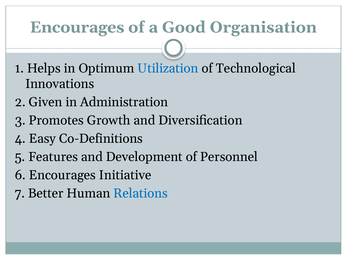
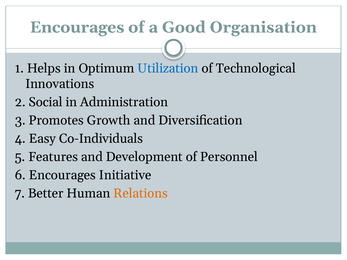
Given: Given -> Social (46, 102)
Co-Definitions: Co-Definitions -> Co-Individuals (101, 139)
Relations colour: blue -> orange (141, 193)
